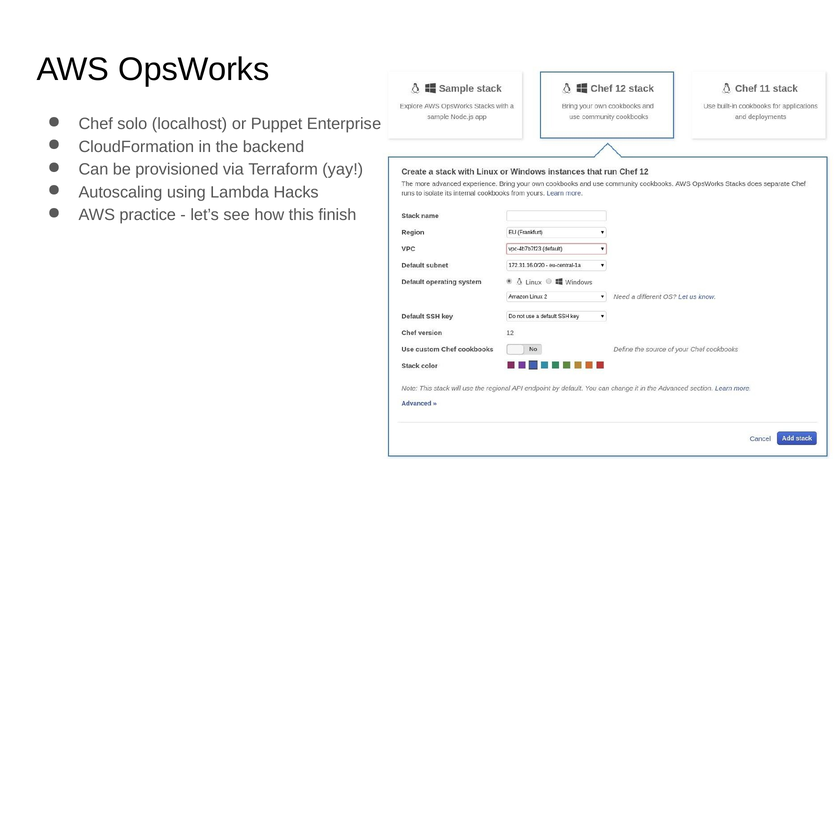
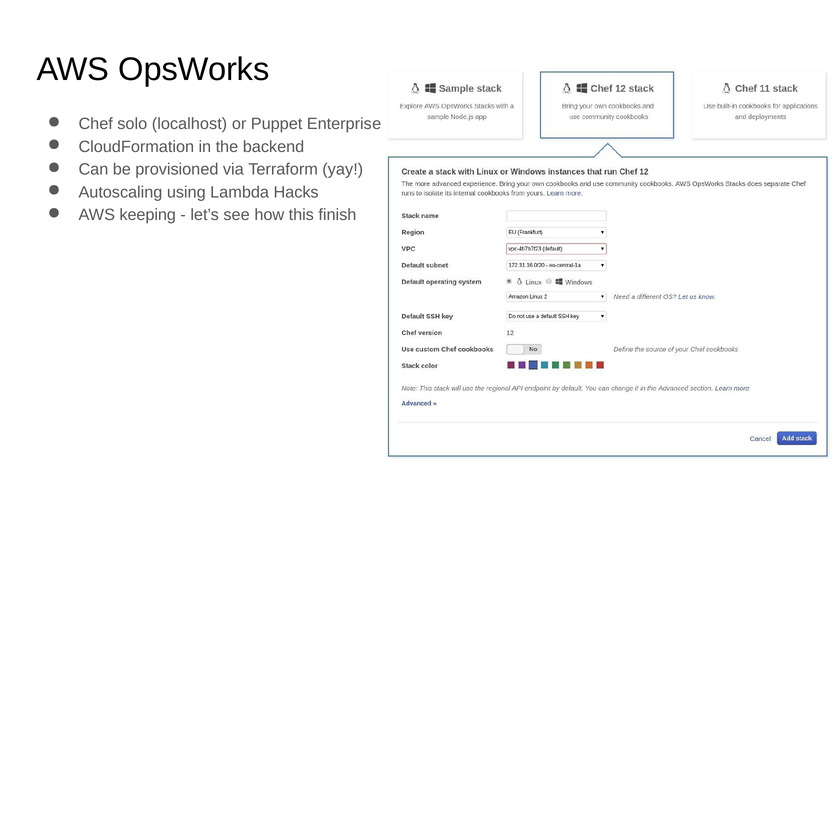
practice: practice -> keeping (148, 215)
